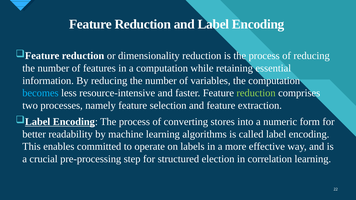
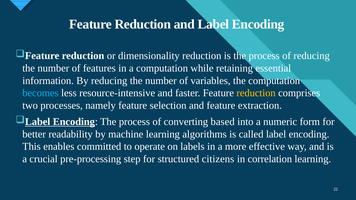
reduction colour: light green -> yellow (256, 93)
stores: stores -> based (223, 122)
election: election -> citizens (218, 159)
